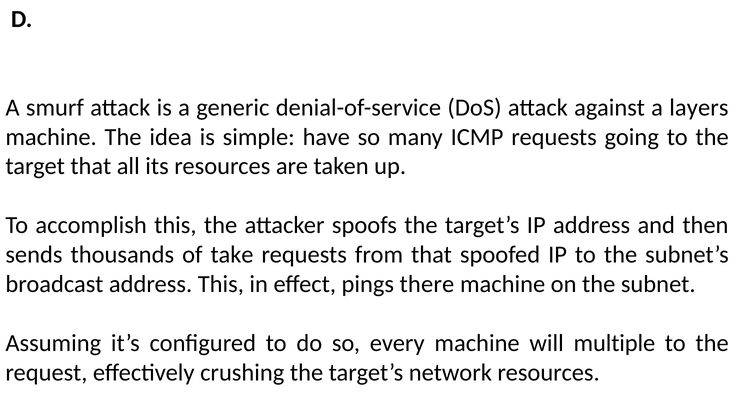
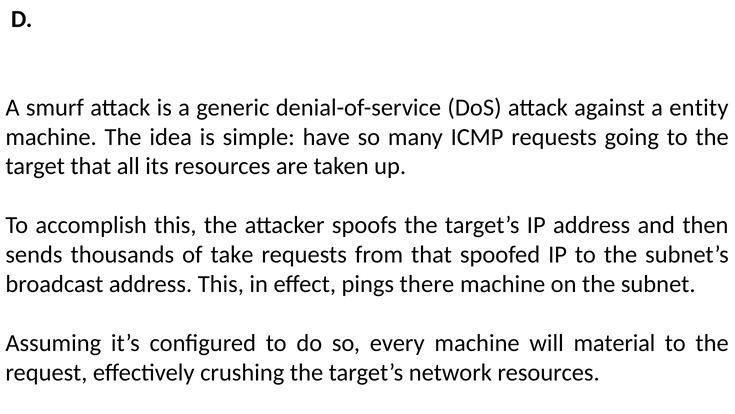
layers: layers -> entity (699, 107)
multiple: multiple -> material (614, 343)
